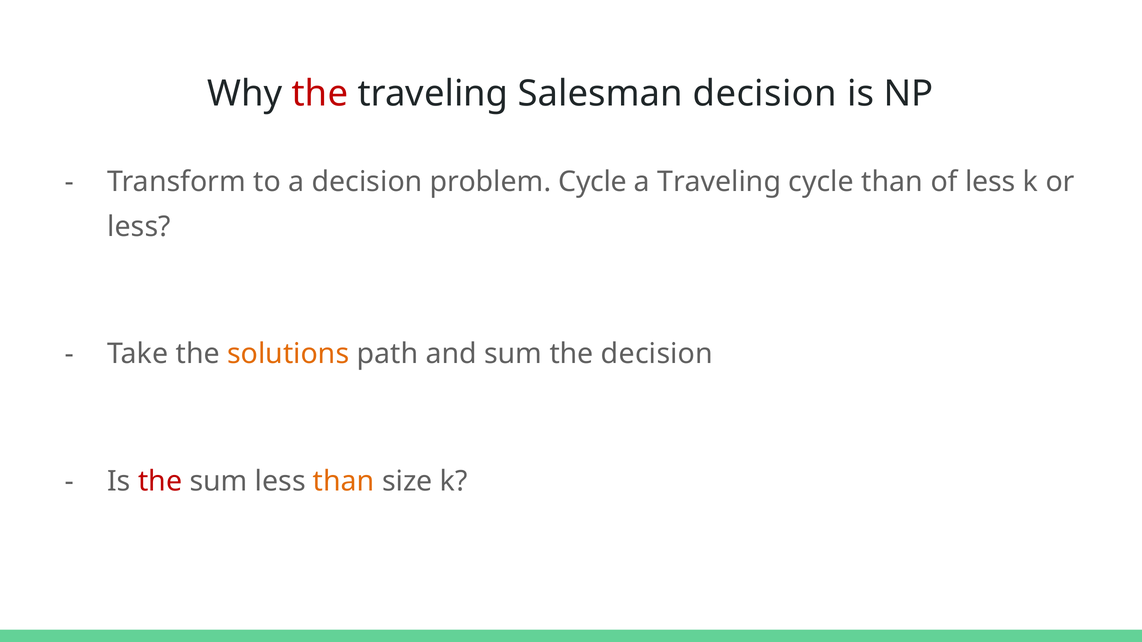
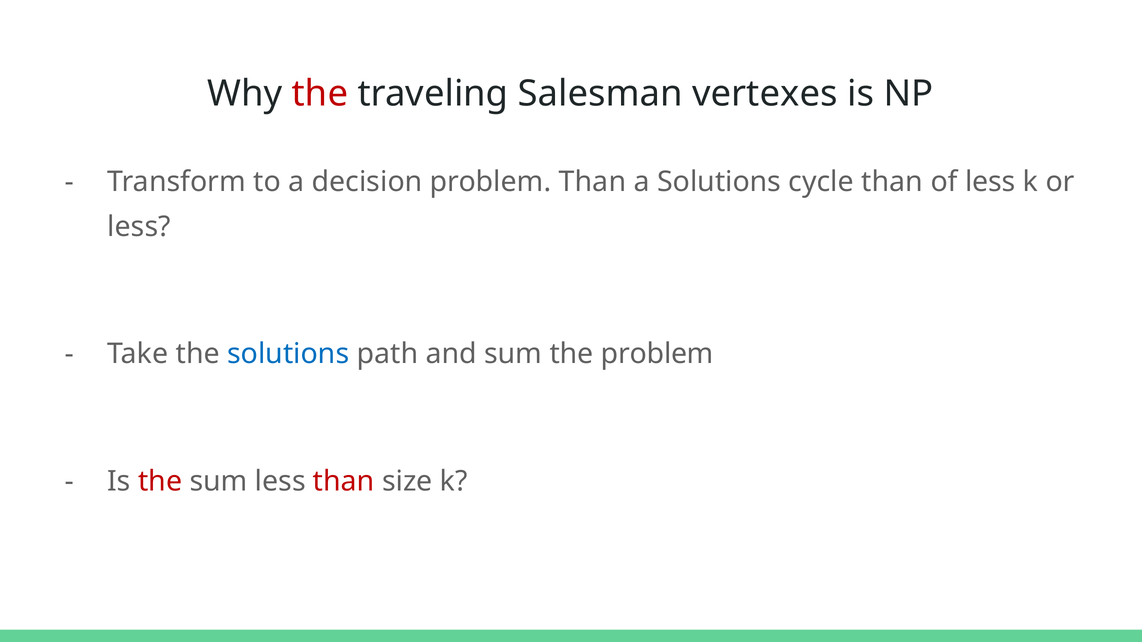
Salesman decision: decision -> vertexes (765, 94)
problem Cycle: Cycle -> Than (592, 182)
a Traveling: Traveling -> Solutions (719, 182)
solutions colour: orange -> blue (288, 354)
the decision: decision -> problem (657, 354)
than colour: orange -> red (344, 481)
